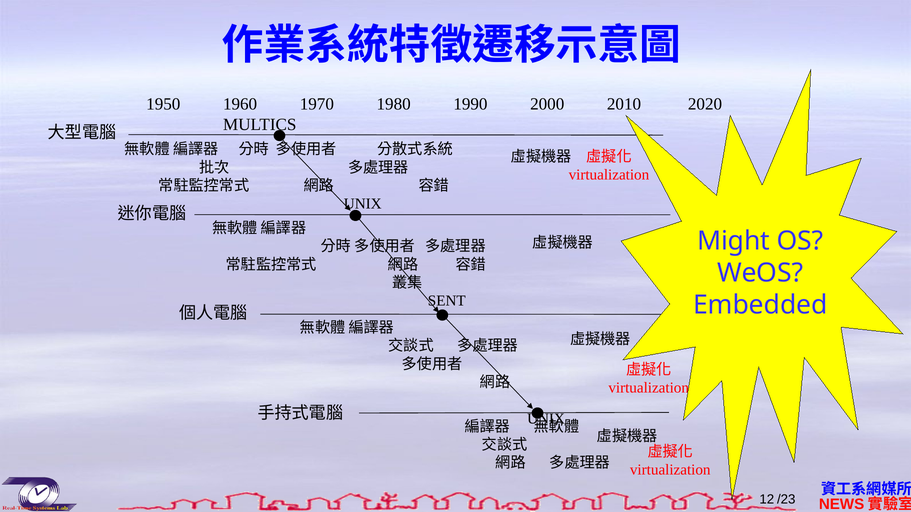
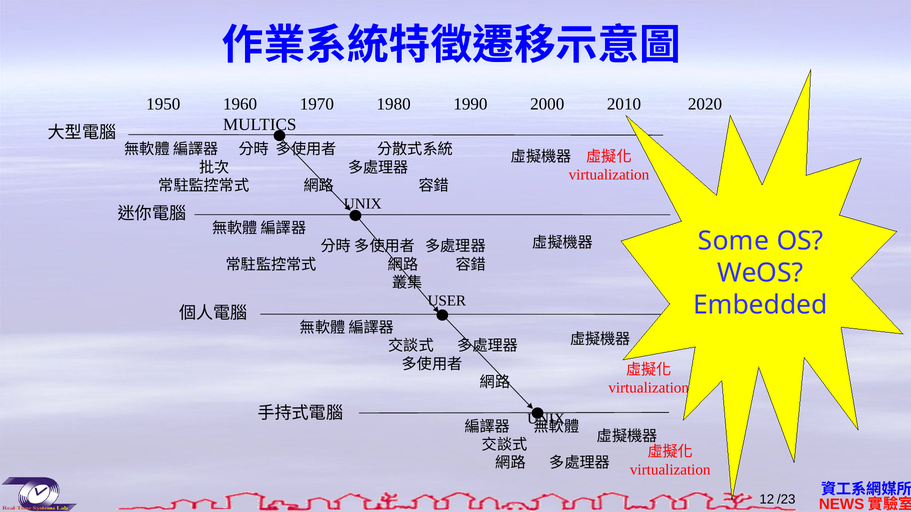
Might: Might -> Some (733, 241)
SENT: SENT -> USER (447, 301)
